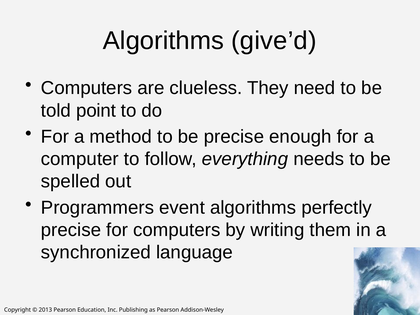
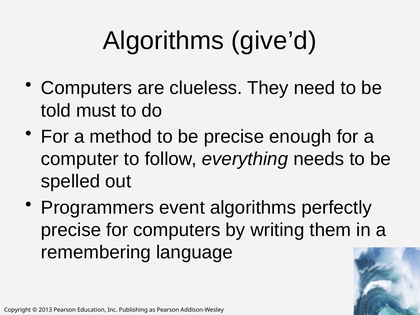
point: point -> must (96, 111)
synchronized: synchronized -> remembering (96, 252)
